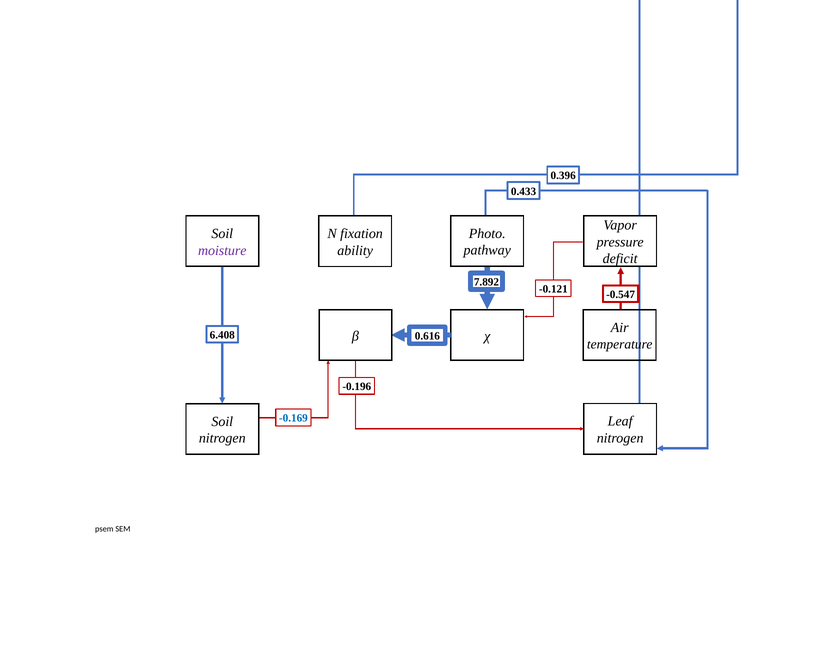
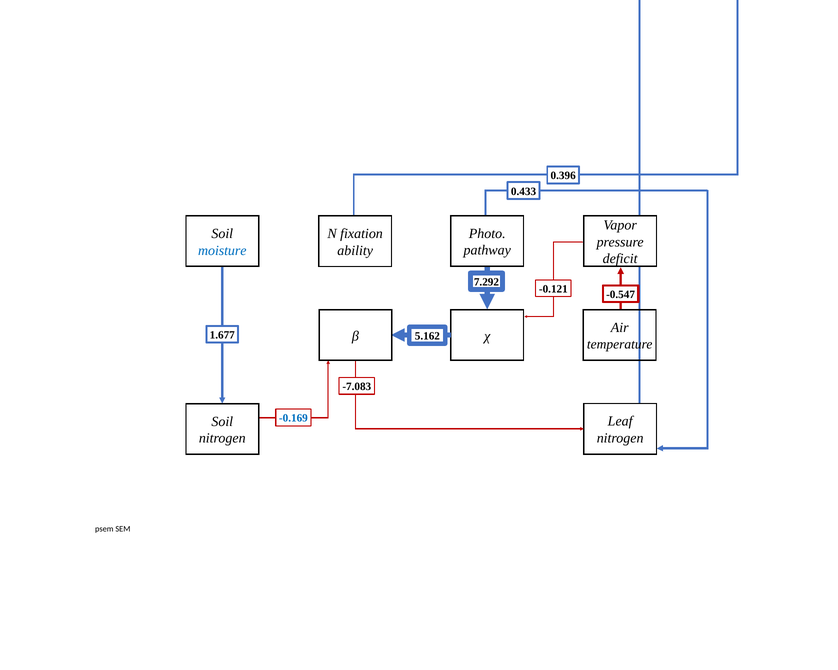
moisture colour: purple -> blue (222, 251)
7.892: 7.892 -> 7.292 (486, 282)
0.616: 0.616 -> 5.162 (427, 336)
6.408: 6.408 -> 1.677 (222, 335)
-0.196: -0.196 -> -7.083 (357, 387)
